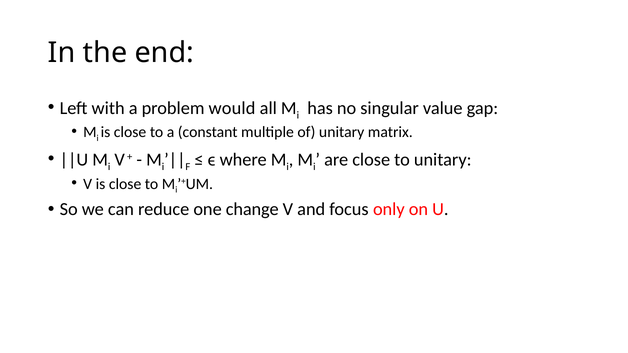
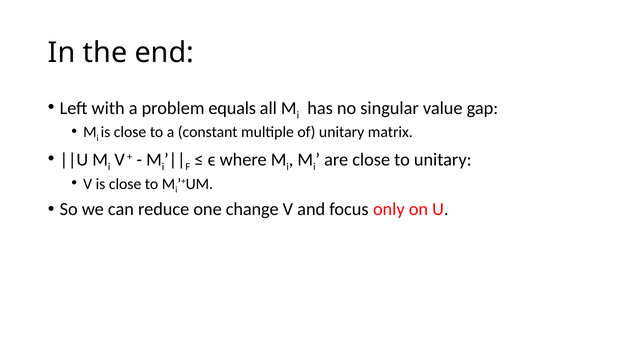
would: would -> equals (232, 108)
